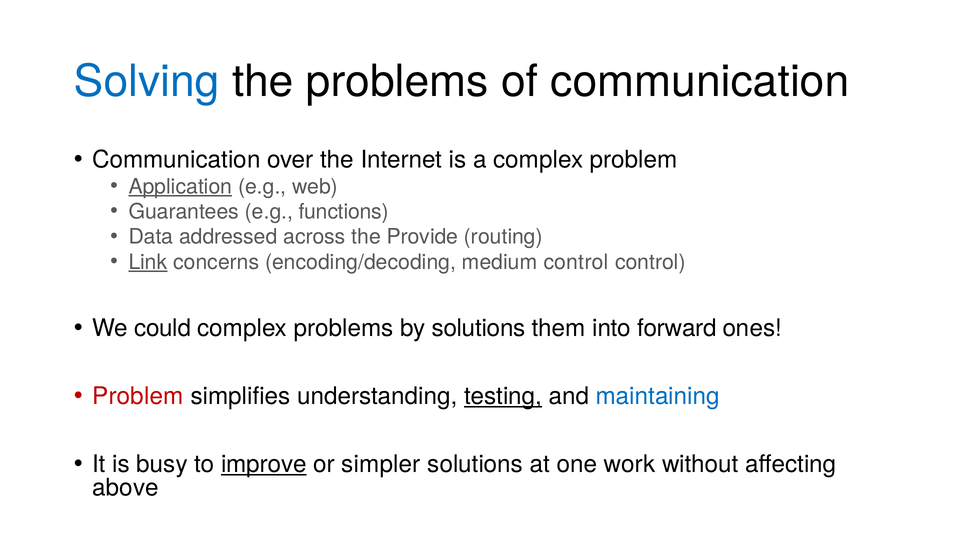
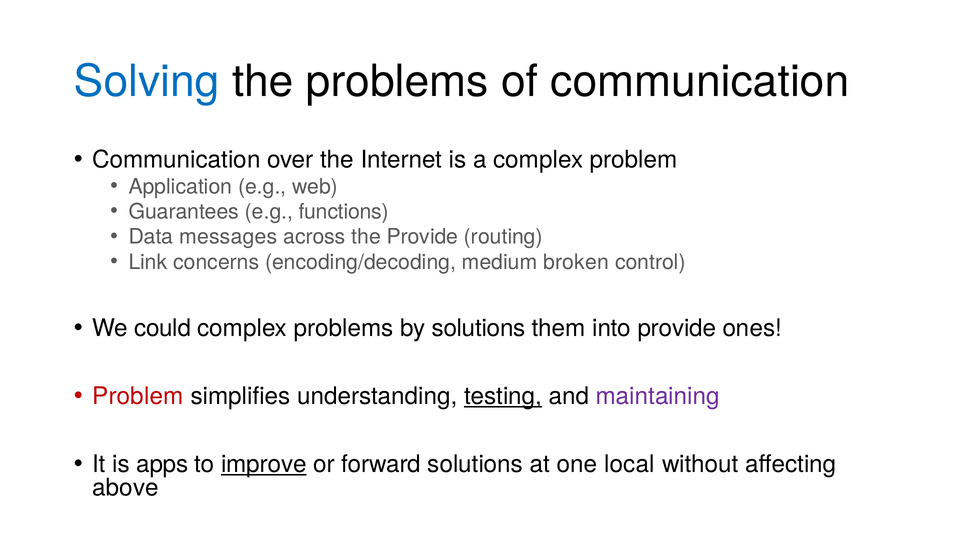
Application underline: present -> none (180, 186)
addressed: addressed -> messages (228, 237)
Link underline: present -> none (148, 262)
medium control: control -> broken (576, 262)
into forward: forward -> provide (677, 328)
maintaining colour: blue -> purple (658, 396)
busy: busy -> apps (162, 464)
simpler: simpler -> forward (381, 464)
work: work -> local (629, 464)
